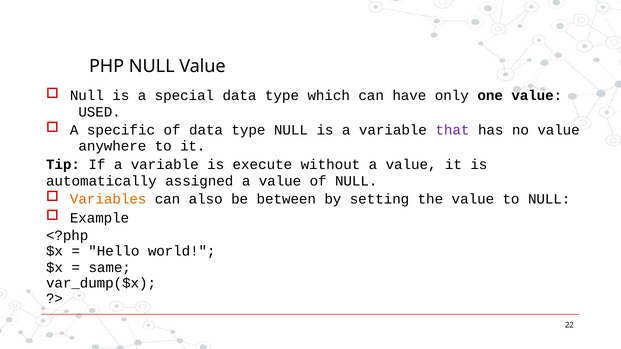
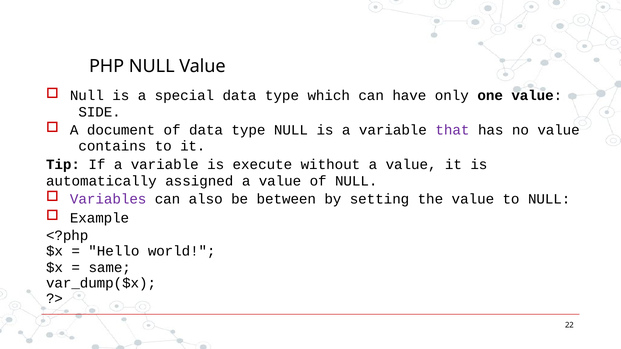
USED: USED -> SIDE (100, 112)
specific: specific -> document (121, 130)
anywhere: anywhere -> contains (112, 146)
Variables colour: orange -> purple (108, 199)
